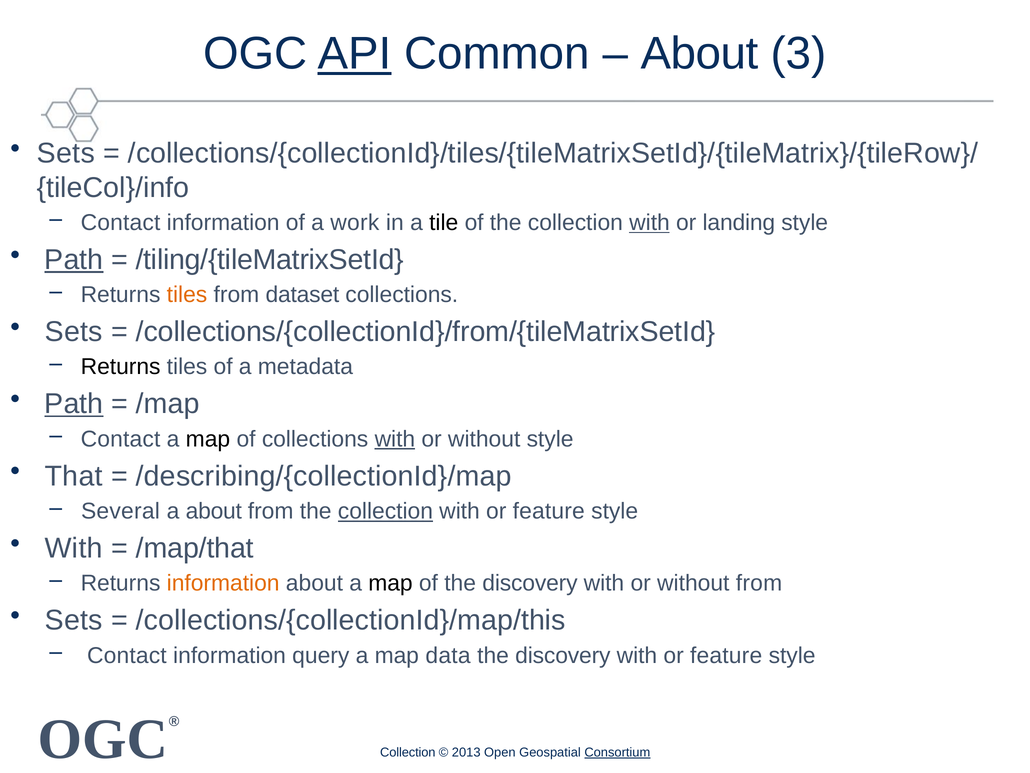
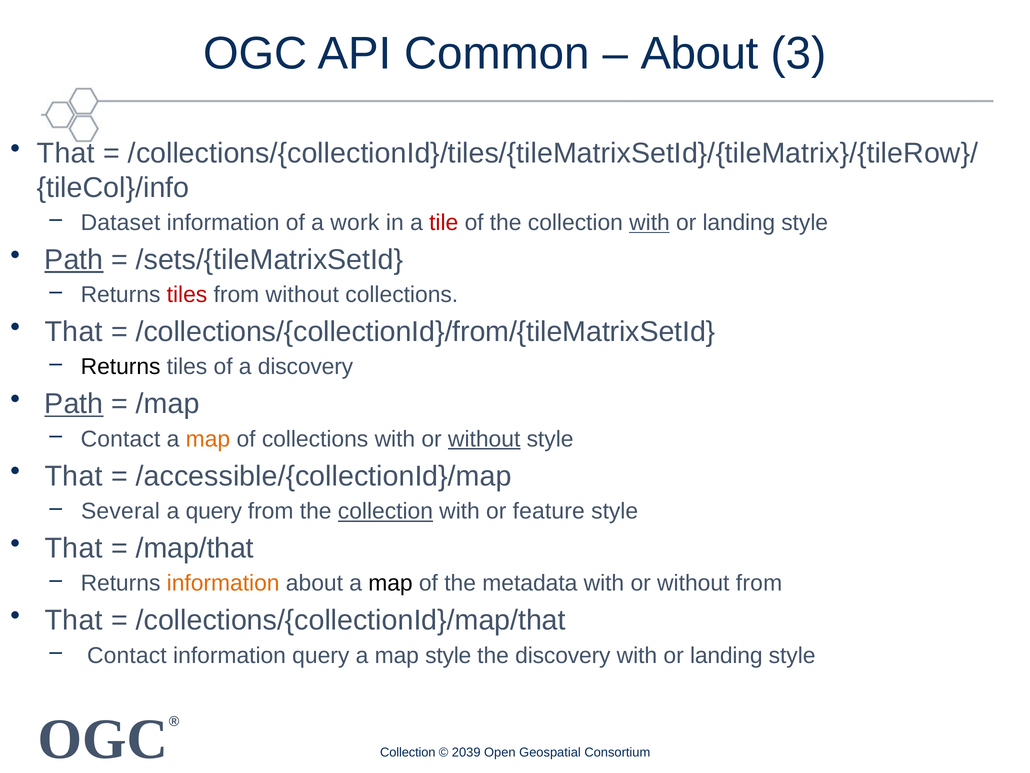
API underline: present -> none (354, 54)
Sets: Sets -> That (66, 153)
Contact: Contact -> Dataset (120, 222)
tile colour: black -> red (444, 222)
/tiling/{tileMatrixSetId: /tiling/{tileMatrixSetId -> /sets/{tileMatrixSetId (270, 260)
tiles colour: orange -> red (187, 295)
from dataset: dataset -> without (302, 295)
Sets: Sets -> That (74, 332)
a metadata: metadata -> discovery (306, 367)
map colour: black -> orange (208, 439)
with underline: present -> none (395, 439)
without underline: none -> present (484, 439)
/describing/{collectionId}/map: /describing/{collectionId}/map -> /accessible/{collectionId}/map (324, 476)
a about: about -> query (214, 511)
With: With -> That (74, 548)
of the discovery: discovery -> metadata (530, 583)
Sets: Sets -> That (74, 620)
/collections/{collectionId}/map/this: /collections/{collectionId}/map/this -> /collections/{collectionId}/map/that (351, 620)
map data: data -> style (448, 655)
feature: feature -> landing (726, 655)
2013: 2013 -> 2039 (466, 752)
Consortium underline: present -> none (617, 752)
